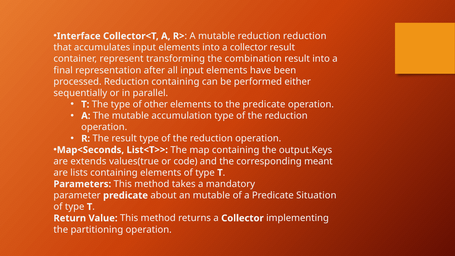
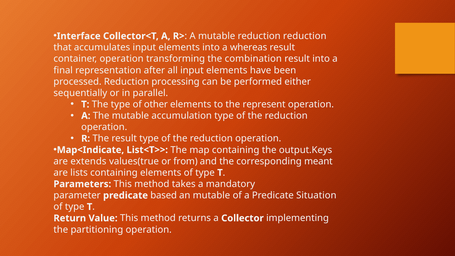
into a collector: collector -> whereas (249, 47)
container represent: represent -> operation (122, 59)
Reduction containing: containing -> processing (176, 82)
the predicate: predicate -> represent (264, 104)
Map<Seconds: Map<Seconds -> Map<Indicate (90, 150)
code: code -> from (185, 161)
about: about -> based (164, 195)
